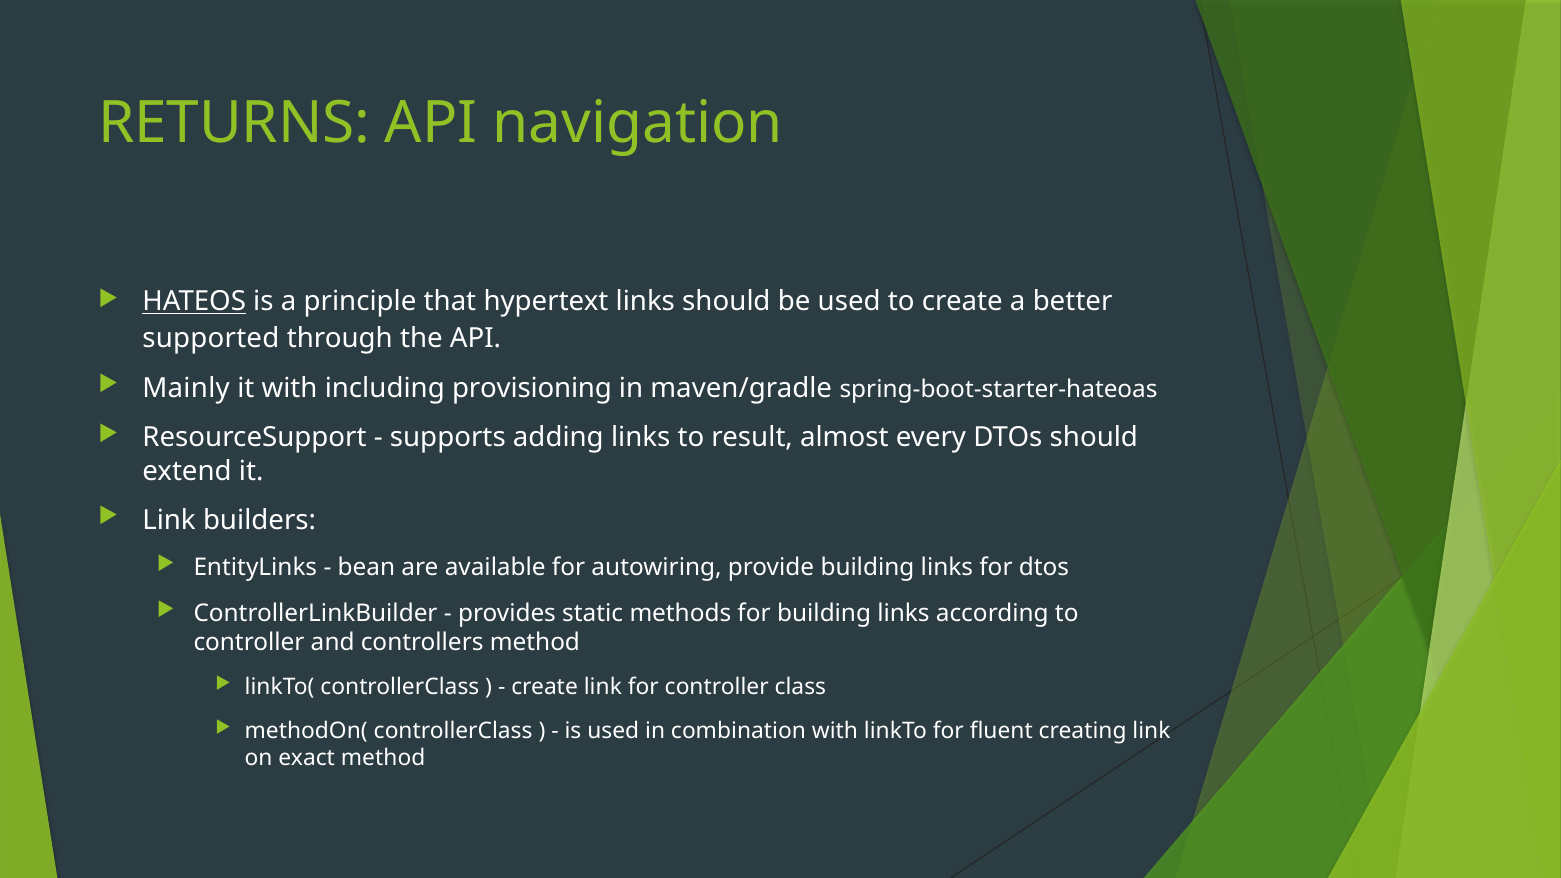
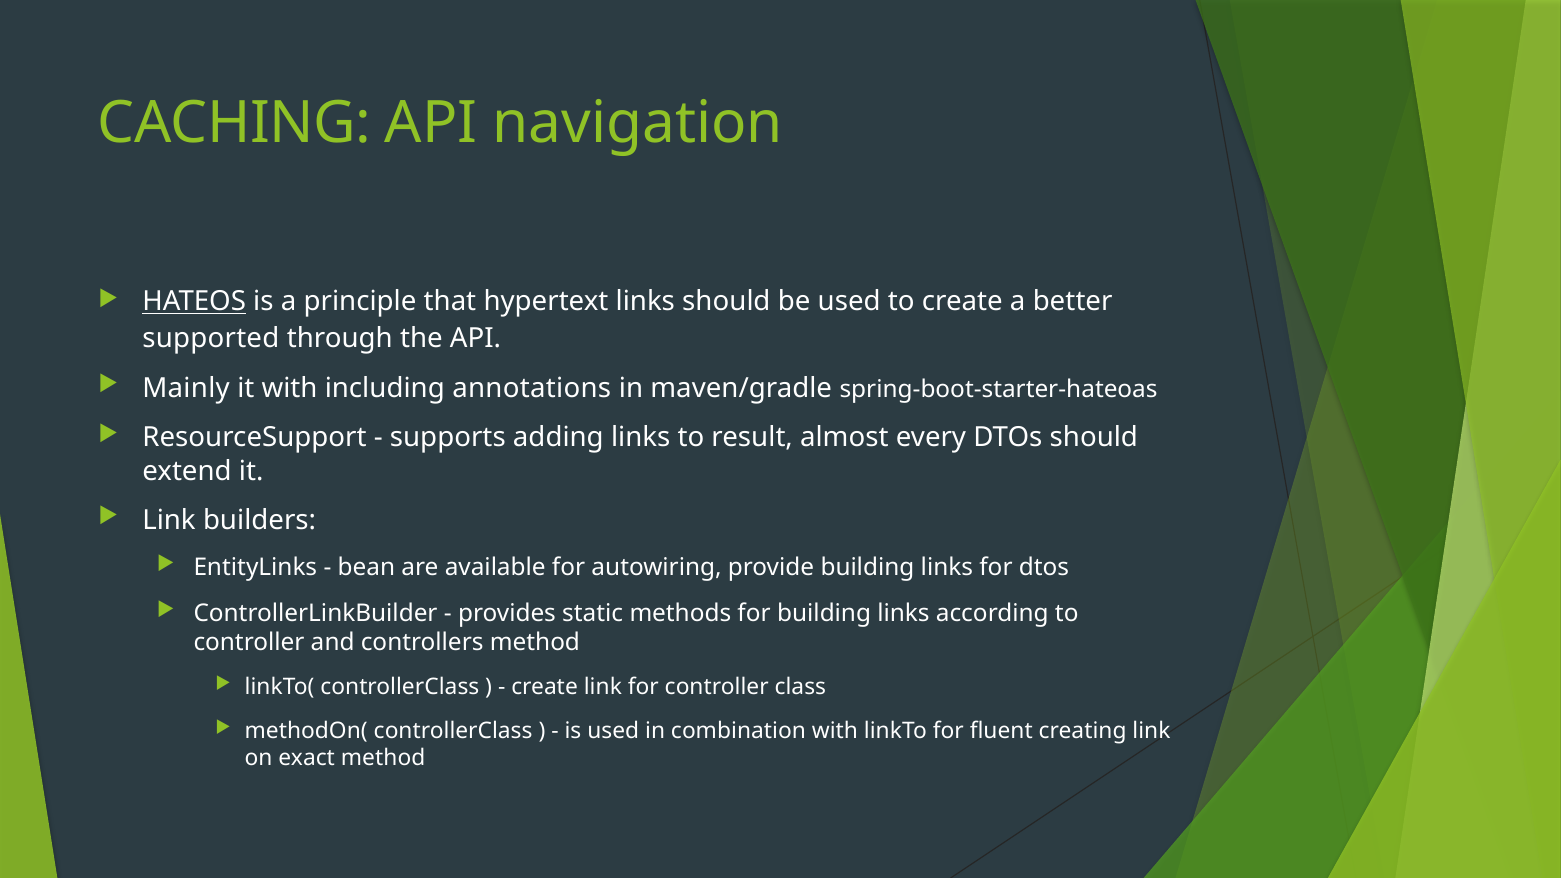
RETURNS: RETURNS -> CACHING (234, 123)
provisioning: provisioning -> annotations (532, 388)
